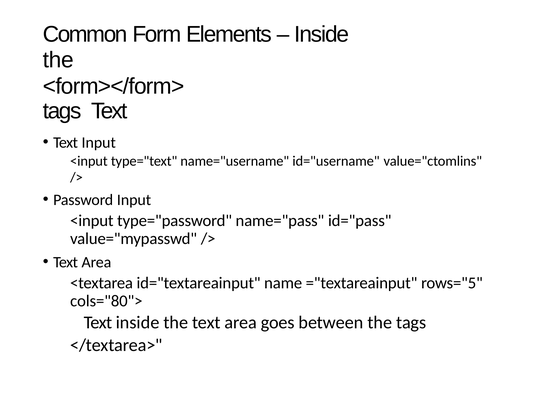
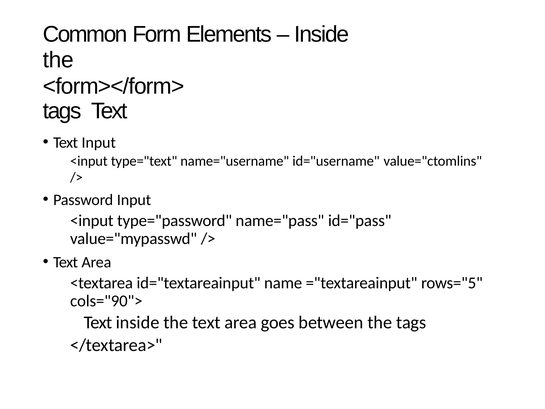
cols="80">: cols="80"> -> cols="90"> (106, 301)
